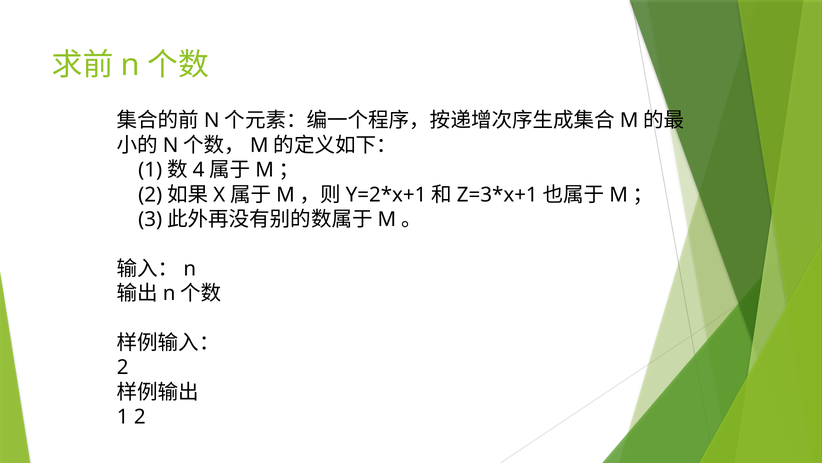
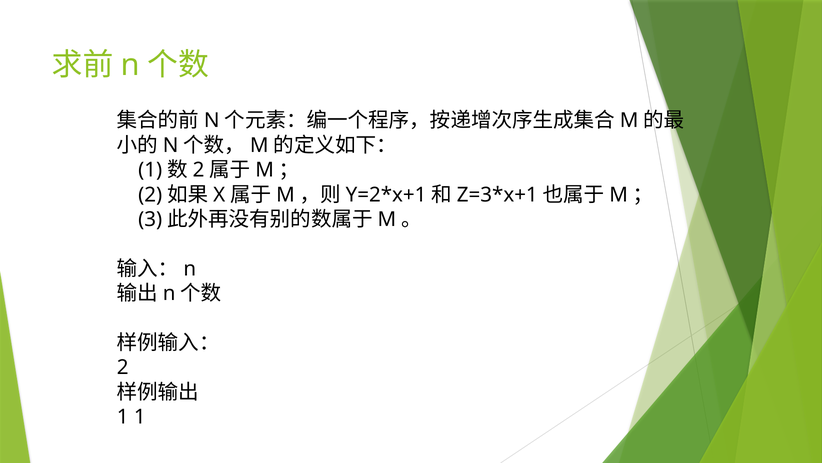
4: 4 -> 2 (199, 170)
1 2: 2 -> 1 (140, 416)
